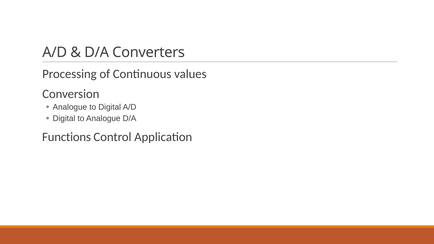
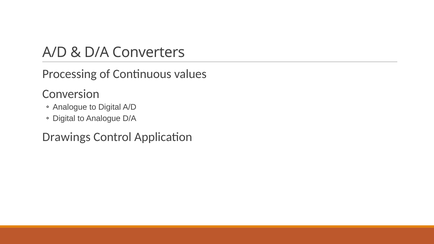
Functions: Functions -> Drawings (66, 137)
